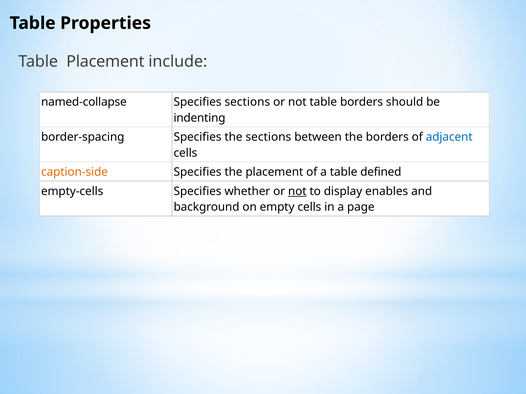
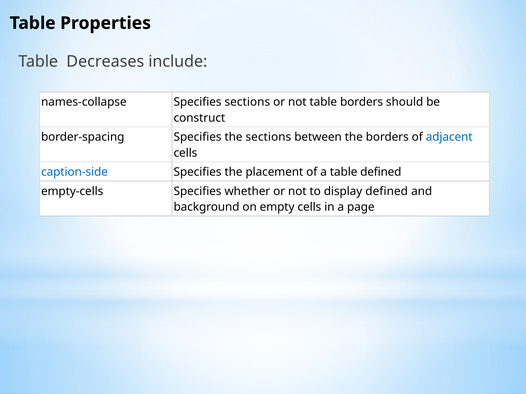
Table Placement: Placement -> Decreases (105, 62)
named-collapse: named-collapse -> names-collapse (84, 102)
indenting: indenting -> construct (199, 118)
caption-side colour: orange -> blue (74, 172)
not underline: present -> none (297, 191)
display enables: enables -> defined (387, 191)
